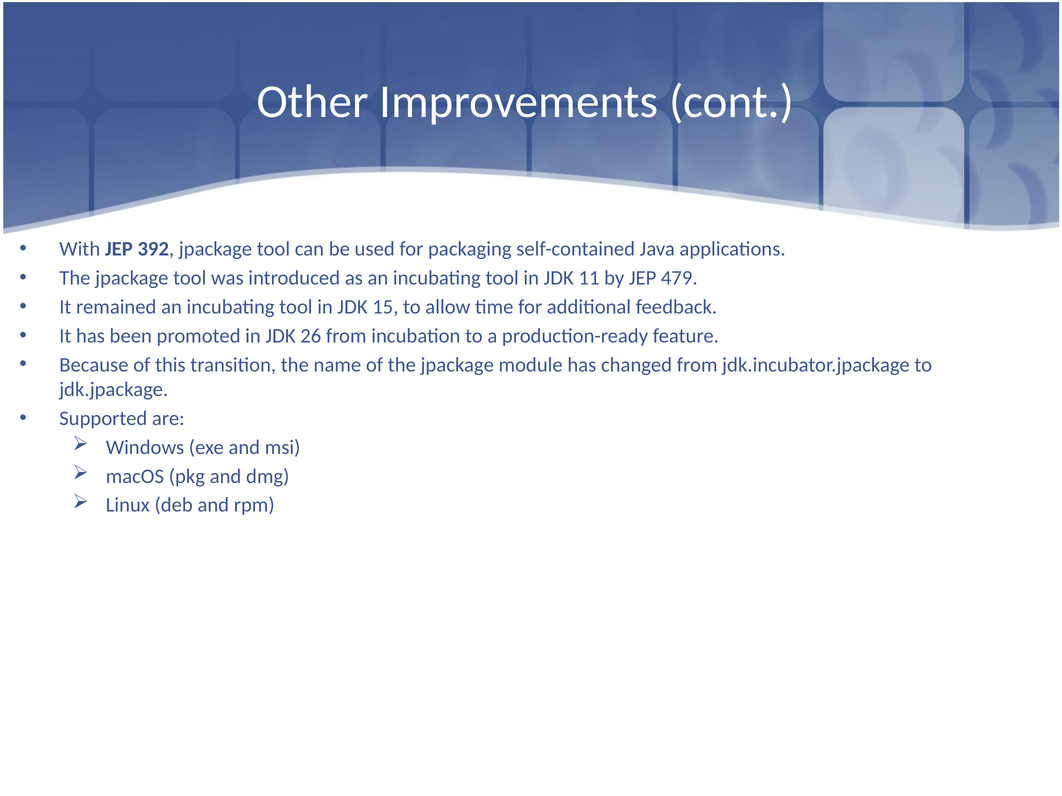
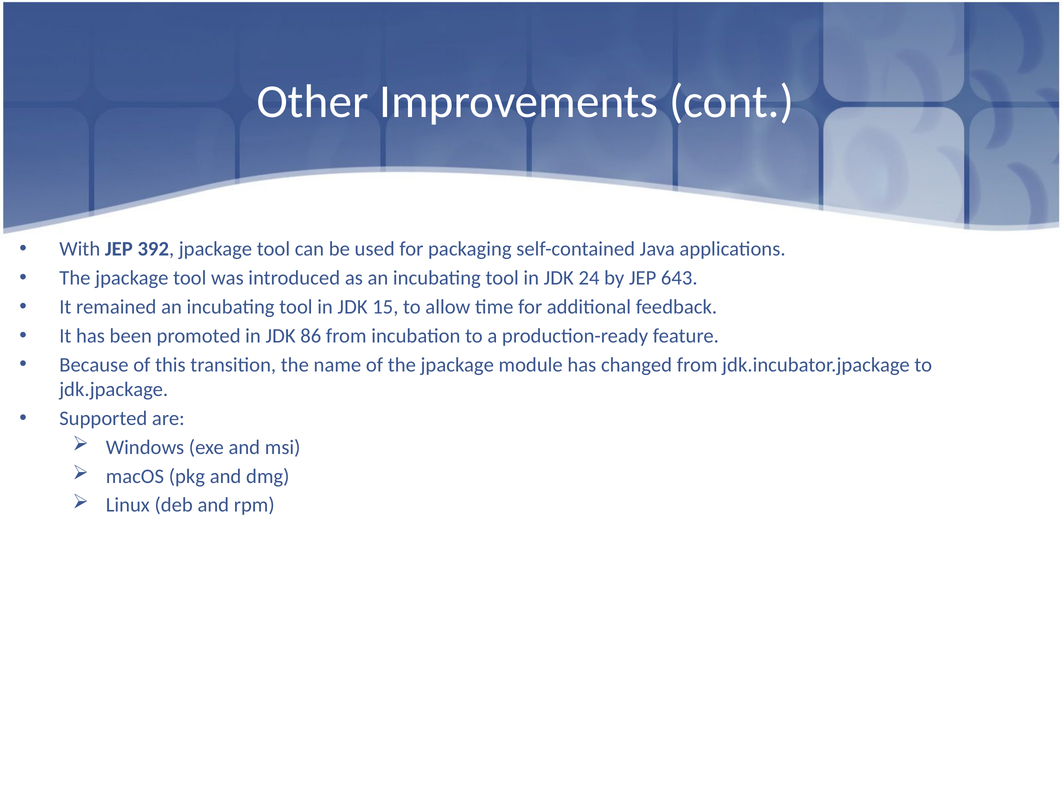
11: 11 -> 24 (589, 278)
479: 479 -> 643 (679, 278)
26: 26 -> 86 (311, 336)
